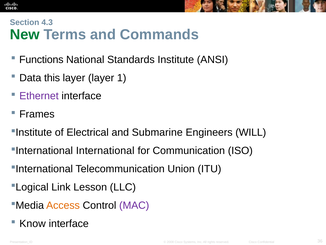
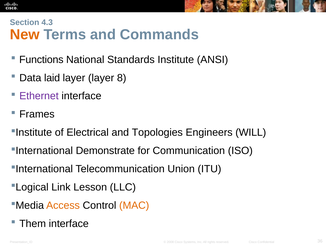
New colour: green -> orange (25, 35)
this: this -> laid (52, 78)
1: 1 -> 8 (122, 78)
Submarine: Submarine -> Topologies (157, 132)
International: International -> Demonstrate (105, 150)
MAC colour: purple -> orange (134, 205)
Know: Know -> Them (33, 223)
